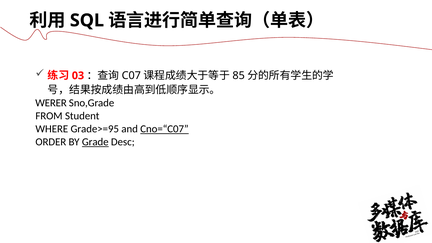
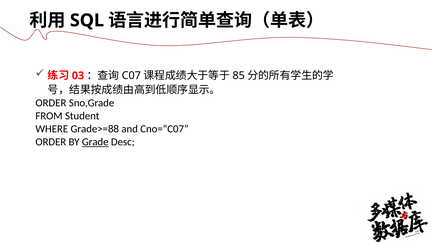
WERER: WERER -> ORDER (51, 103)
Grade>=95: Grade>=95 -> Grade>=88 (95, 129)
Cno=“C07 underline: present -> none (164, 129)
